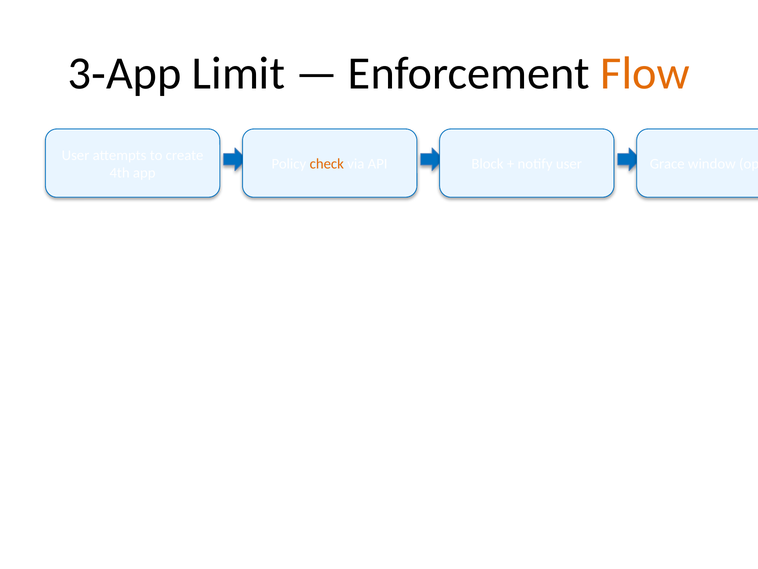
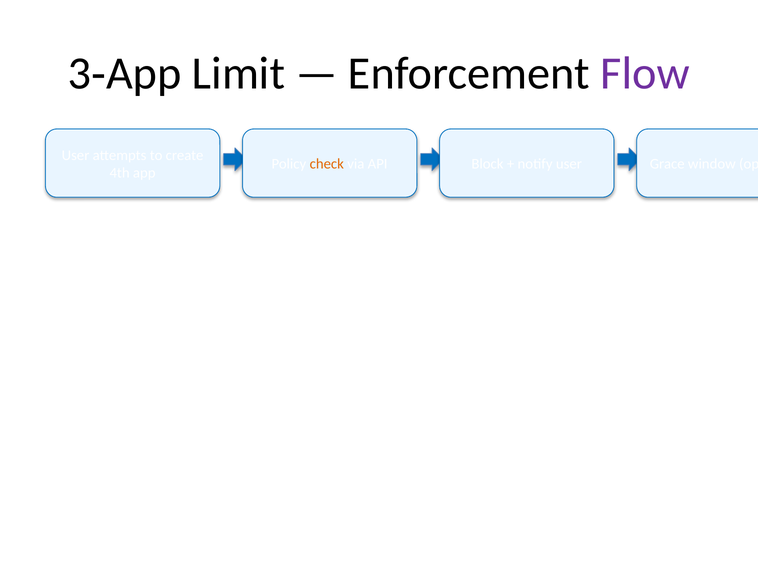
Flow colour: orange -> purple (645, 73)
